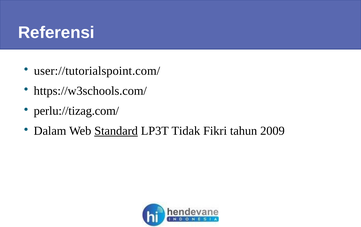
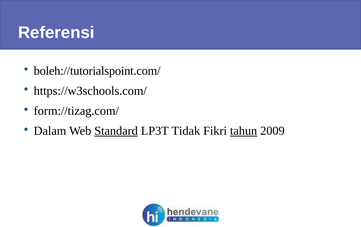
user://tutorialspoint.com/: user://tutorialspoint.com/ -> boleh://tutorialspoint.com/ (97, 71)
perlu://tizag.com/: perlu://tizag.com/ -> form://tizag.com/ (76, 111)
tahun underline: none -> present (244, 131)
